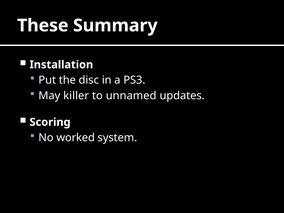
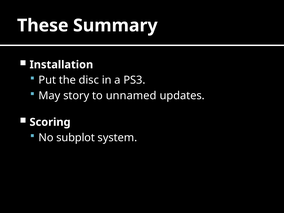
killer: killer -> story (76, 96)
worked: worked -> subplot (76, 138)
